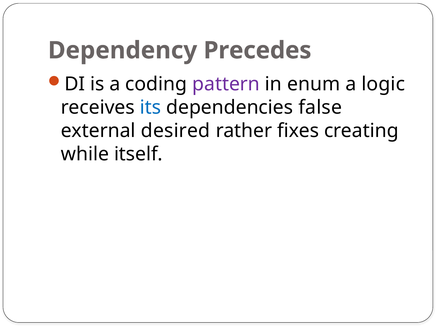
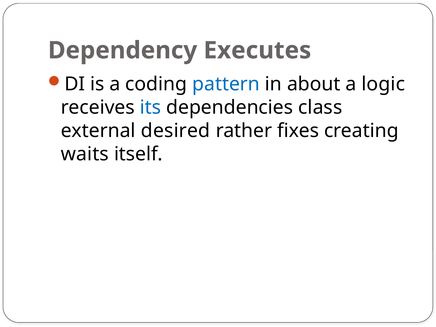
Precedes: Precedes -> Executes (257, 50)
pattern colour: purple -> blue (226, 84)
enum: enum -> about (314, 84)
false: false -> class (320, 107)
while: while -> waits (85, 154)
